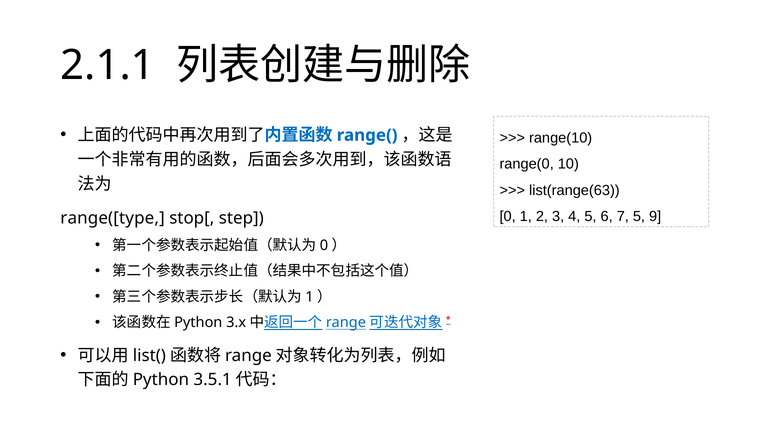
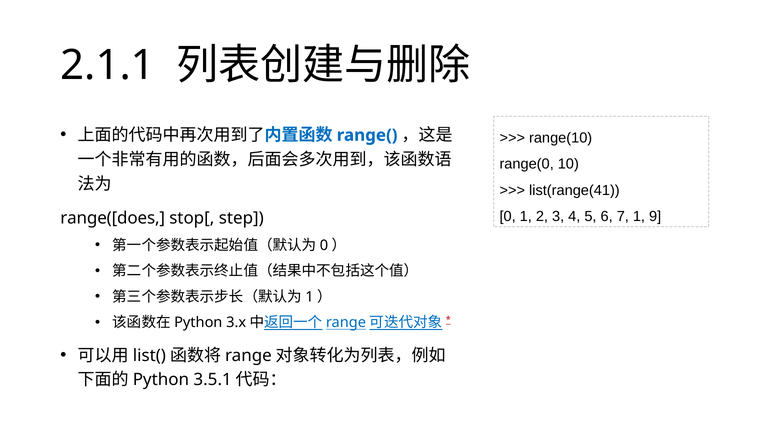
list(range(63: list(range(63 -> list(range(41 (574, 190)
7 5: 5 -> 1 (639, 217)
range([type: range([type -> range([does (113, 218)
